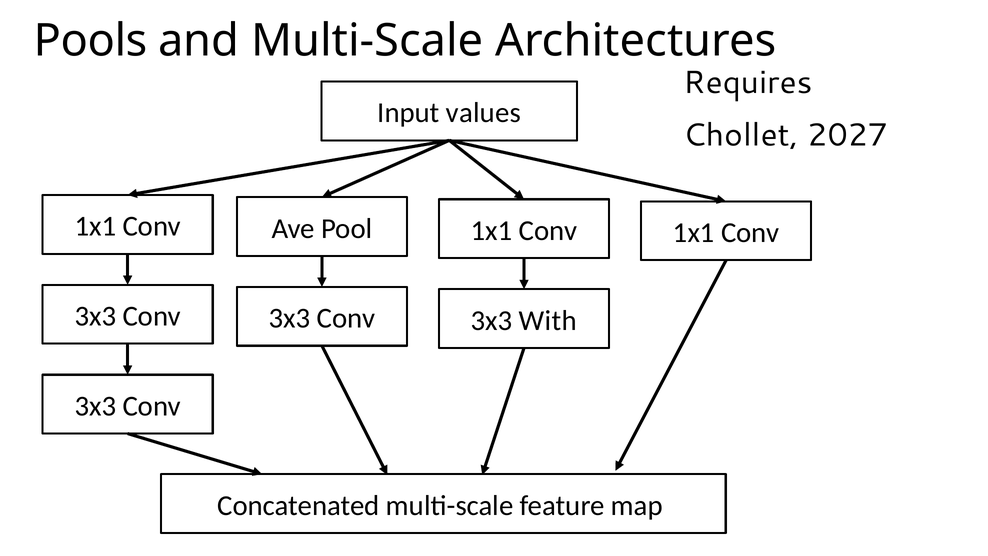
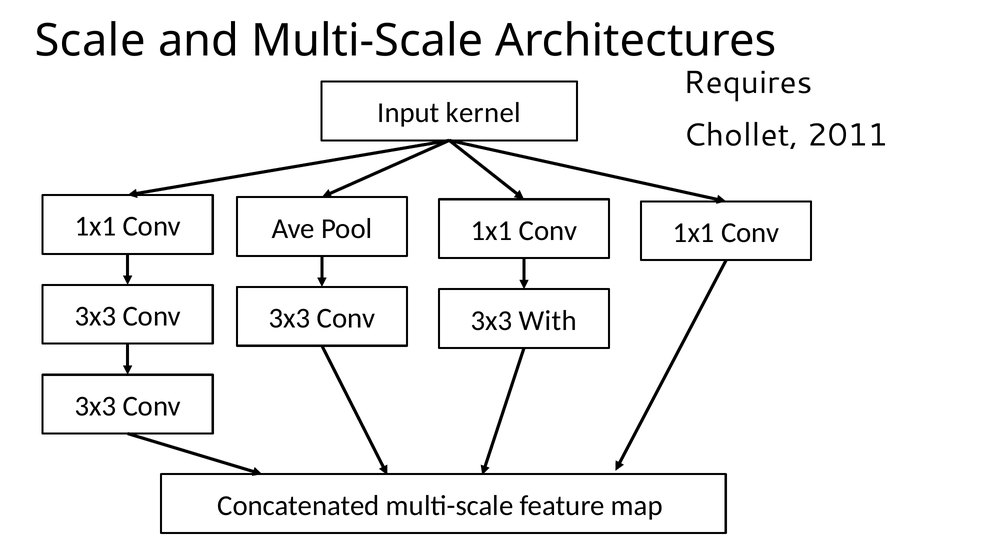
Pools: Pools -> Scale (90, 41)
values: values -> kernel (483, 113)
2027: 2027 -> 2011 (848, 135)
